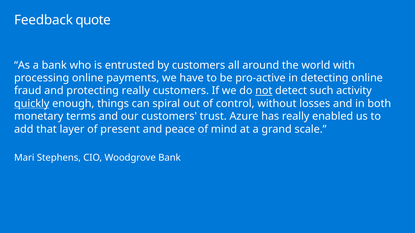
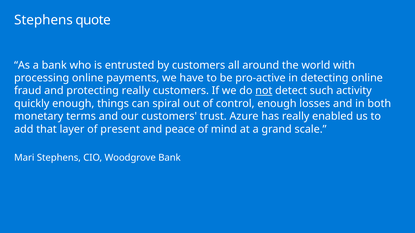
Feedback: Feedback -> Stephens (43, 20)
quickly underline: present -> none (32, 104)
control without: without -> enough (277, 104)
